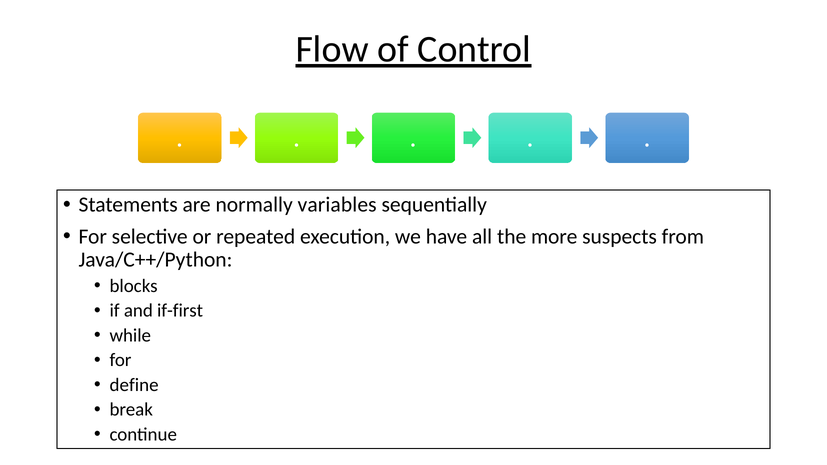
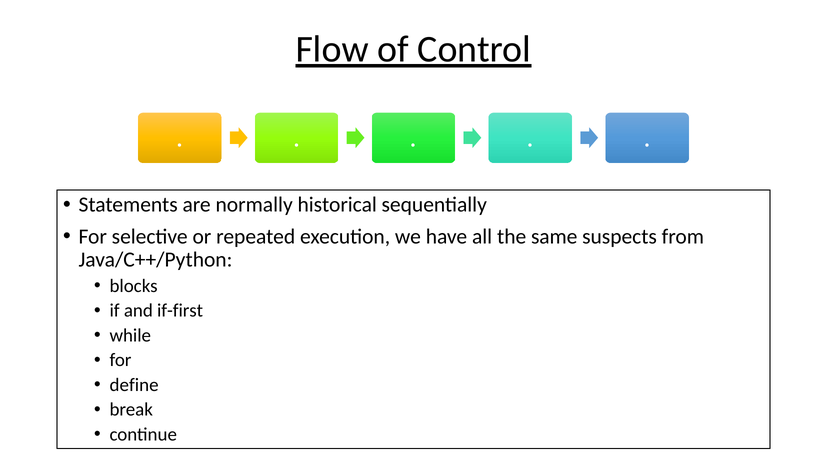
variables: variables -> historical (337, 205)
more: more -> same (554, 237)
